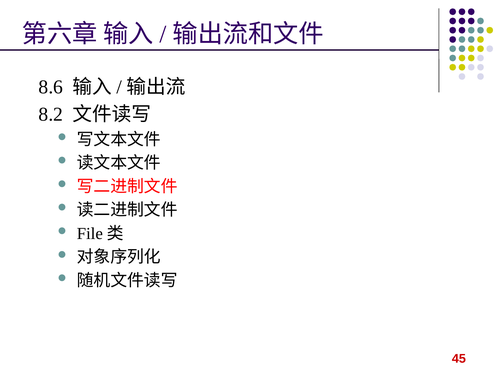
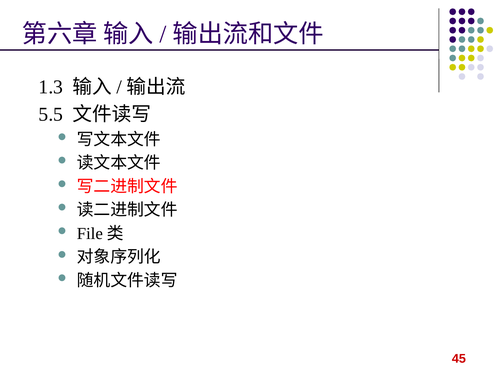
8.6: 8.6 -> 1.3 (51, 87)
8.2: 8.2 -> 5.5 (51, 115)
